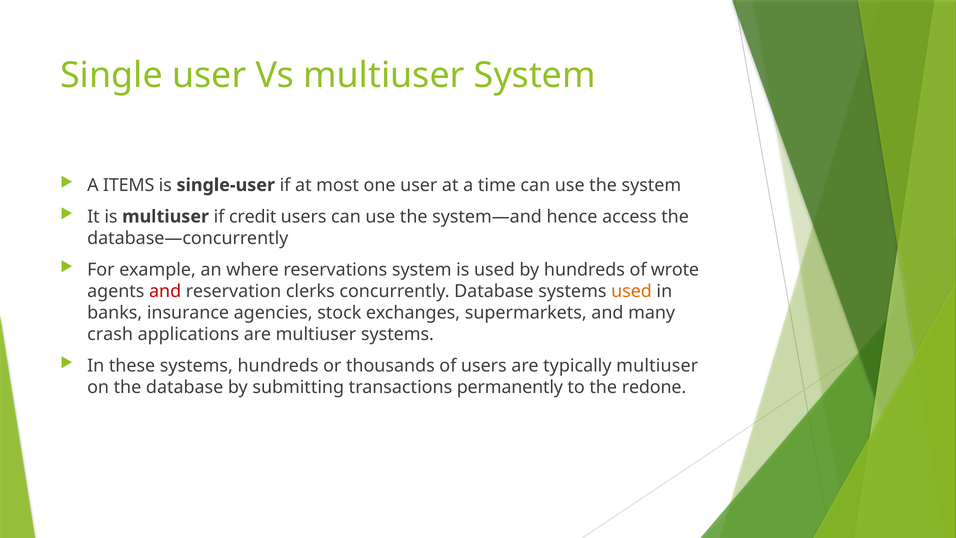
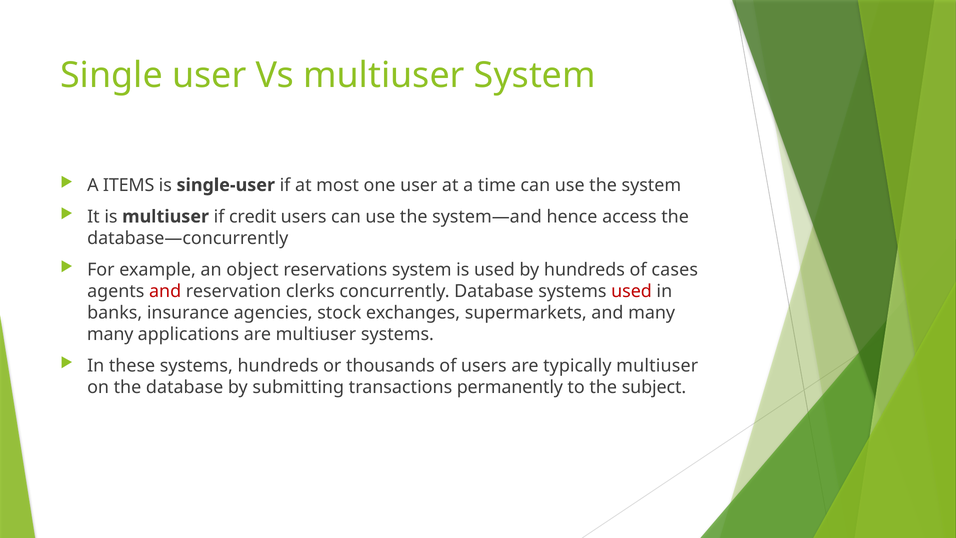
where: where -> object (252, 269)
wrote: wrote -> cases (675, 269)
used colour: orange -> red (632, 291)
crash: crash -> many (110, 334)
redone: redone -> subject (654, 387)
